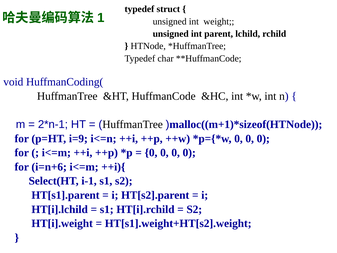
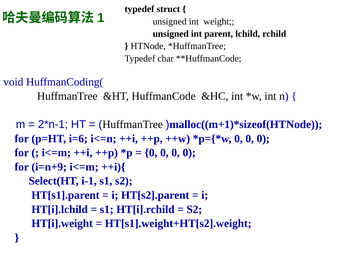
i=9: i=9 -> i=6 (78, 138)
i=n+6: i=n+6 -> i=n+9 (49, 167)
